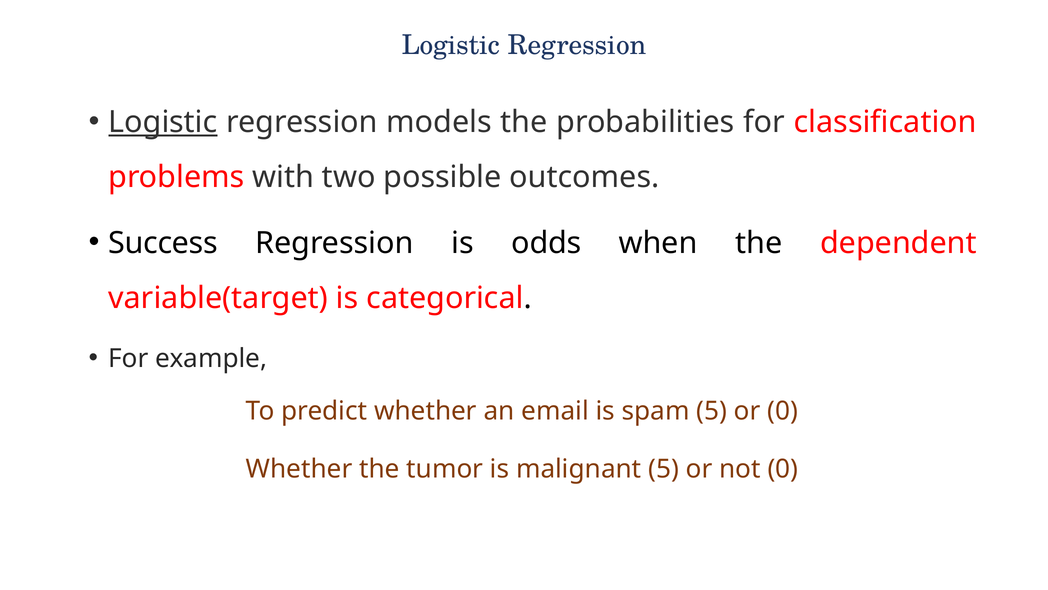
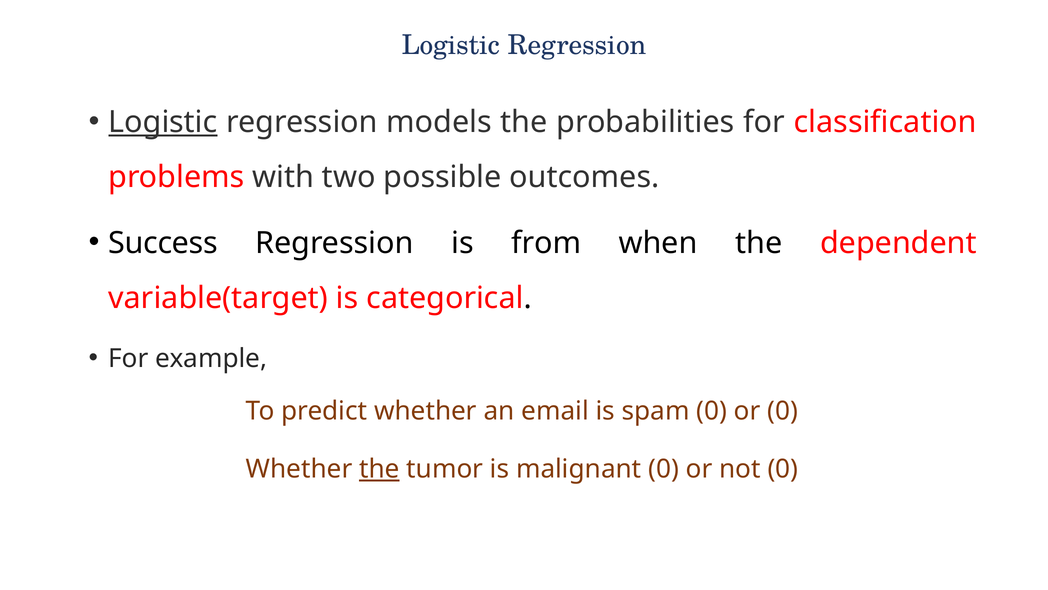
odds: odds -> from (546, 243)
spam 5: 5 -> 0 (712, 411)
the underline: none -> present (379, 469)
malignant 5: 5 -> 0 (664, 469)
